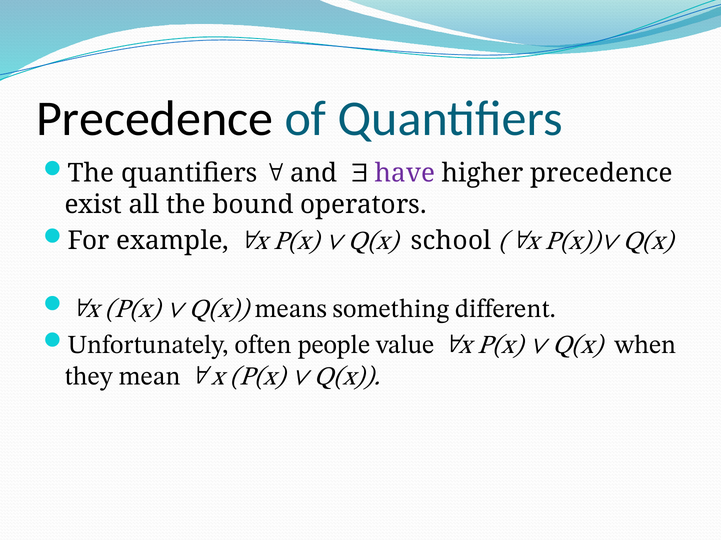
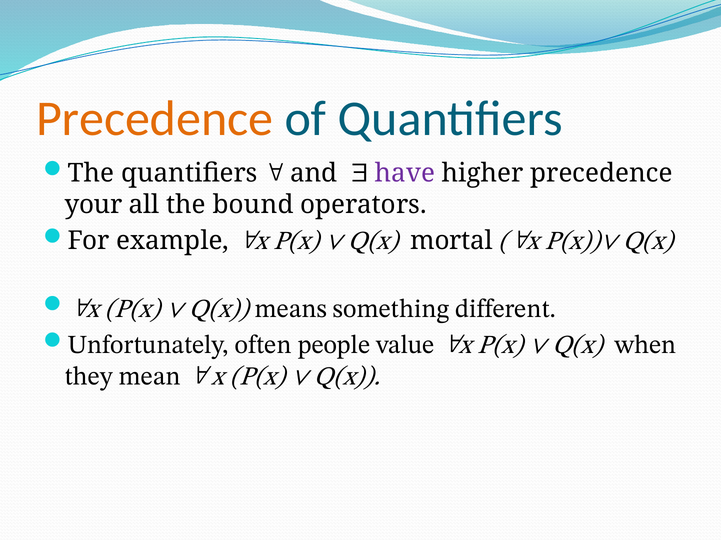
Precedence colour: black -> orange (155, 119)
exist: exist -> your (93, 205)
school: school -> mortal (451, 241)
